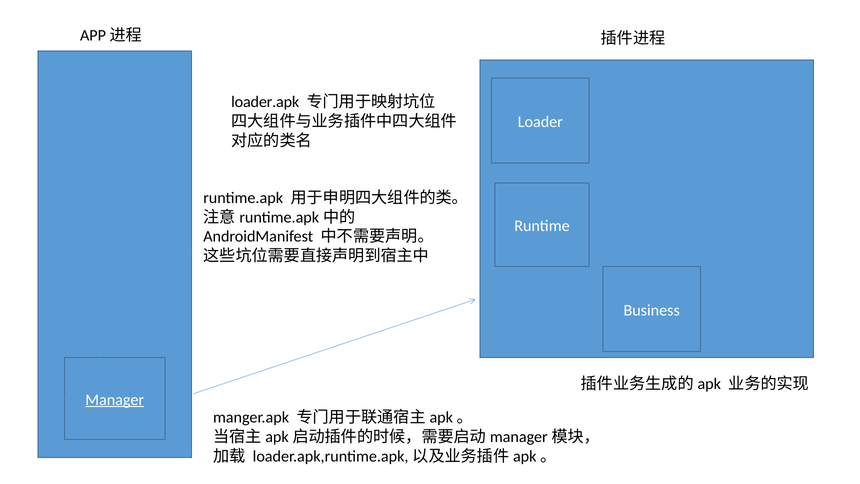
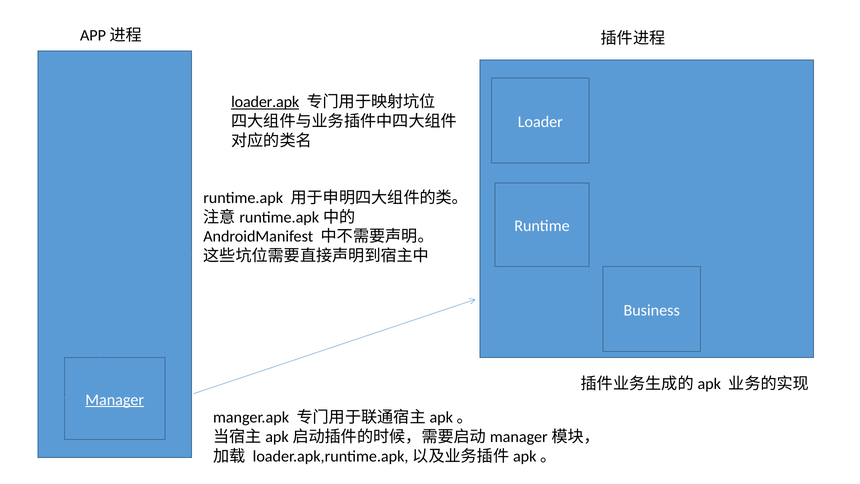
loader.apk underline: none -> present (265, 102)
